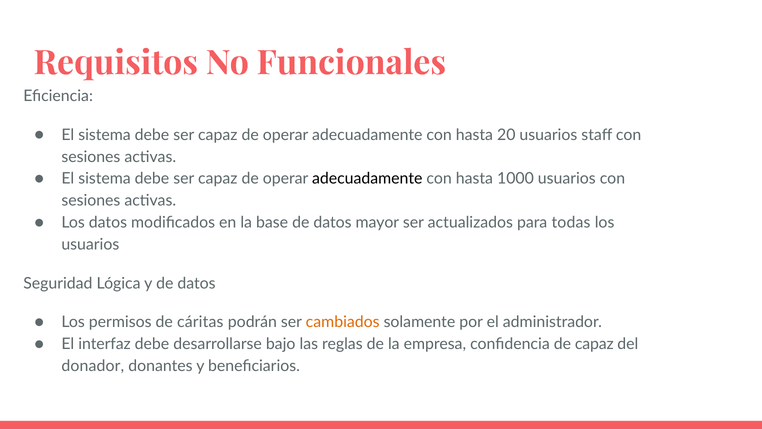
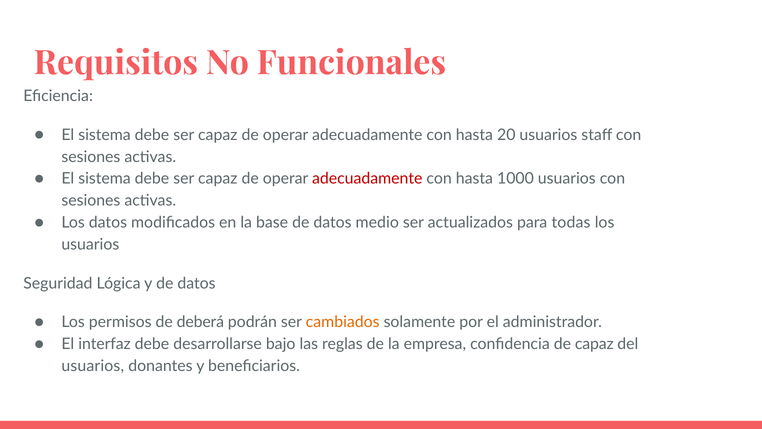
adecuadamente colour: black -> red (367, 179)
mayor: mayor -> medio (377, 222)
cáritas: cáritas -> deberá (200, 322)
donador: donador -> usuarios (93, 366)
